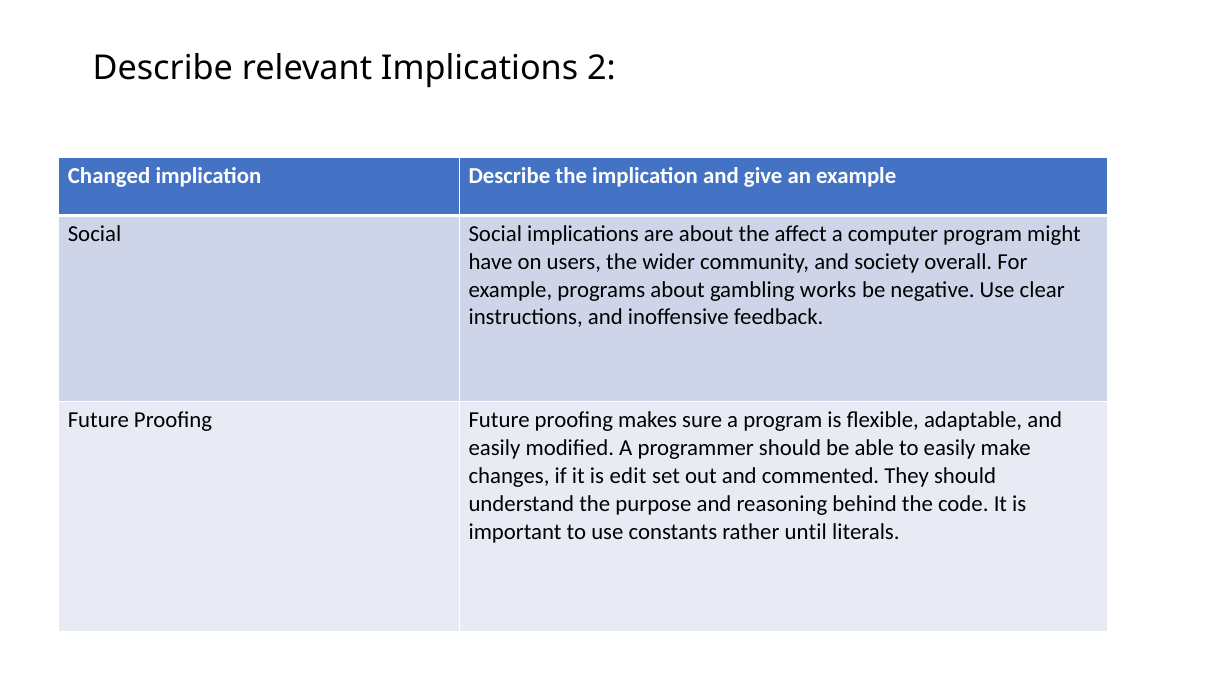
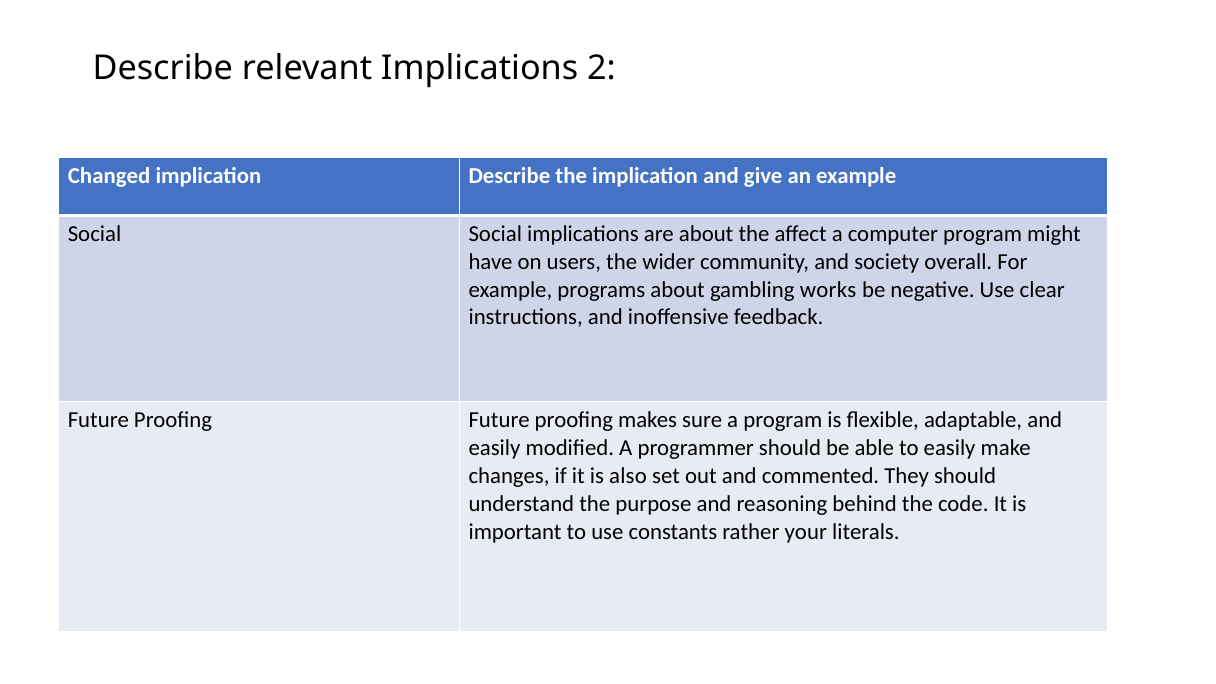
edit: edit -> also (628, 476)
until: until -> your (806, 532)
